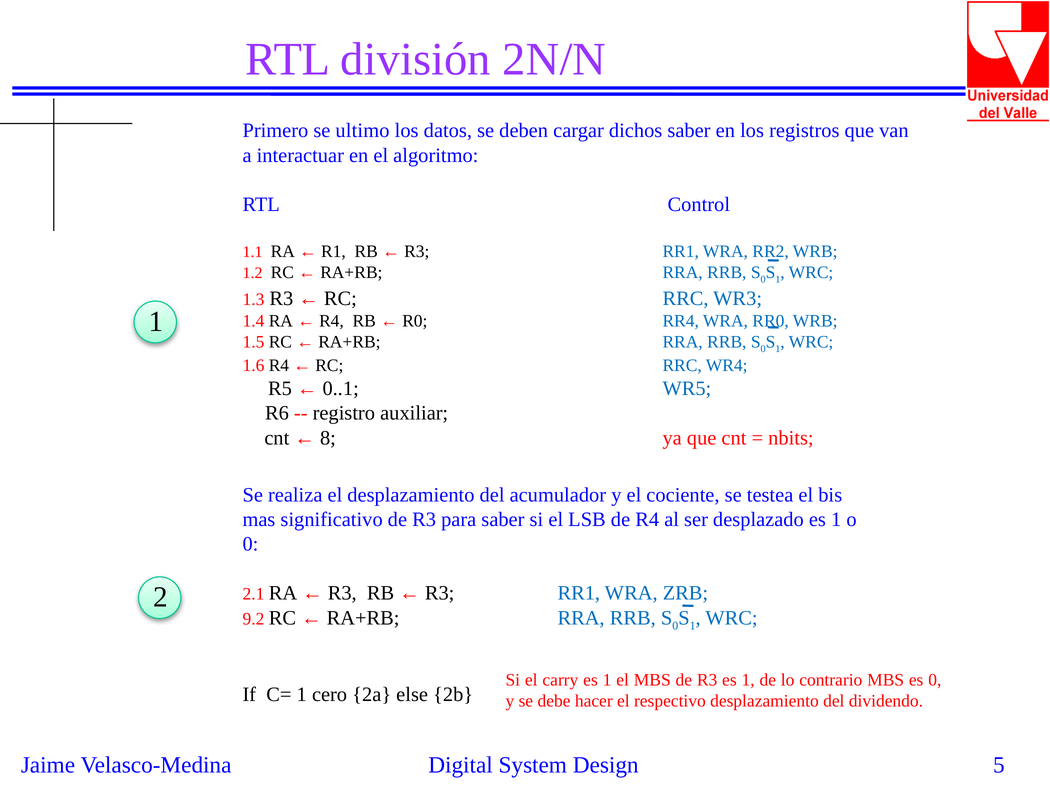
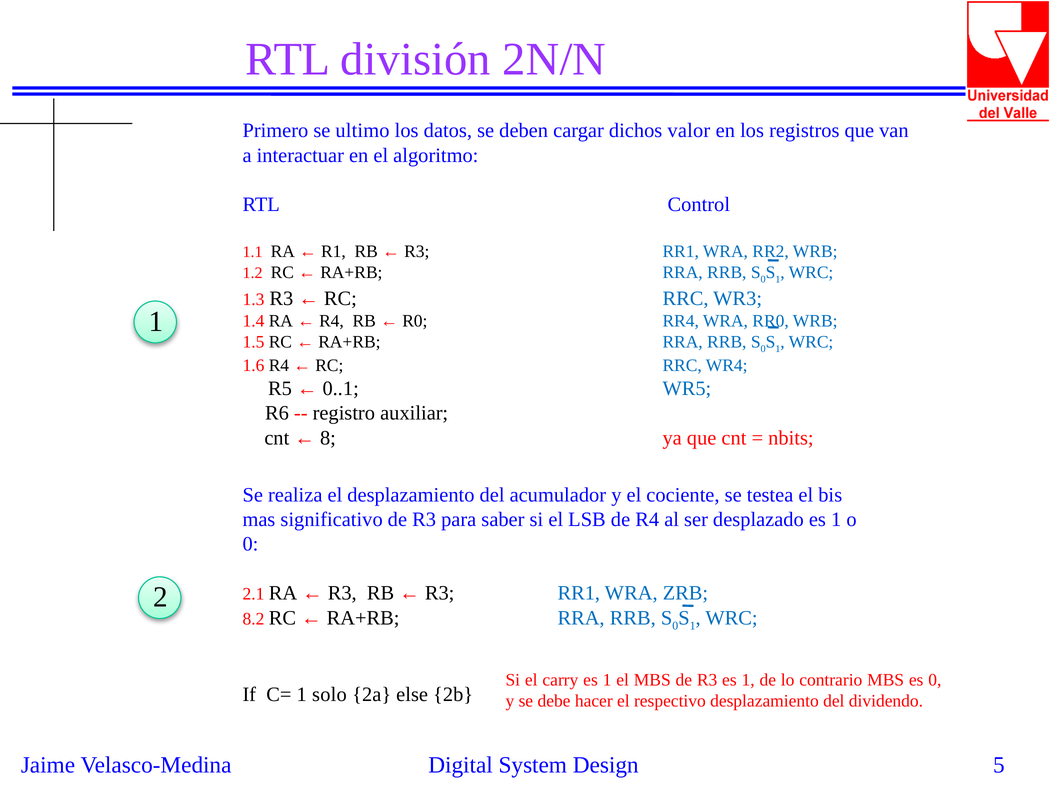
dichos saber: saber -> valor (689, 131)
9.2: 9.2 -> 8.2 (253, 618)
cero: cero -> solo (329, 694)
